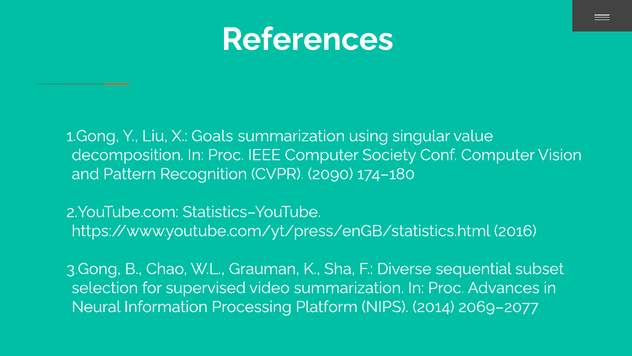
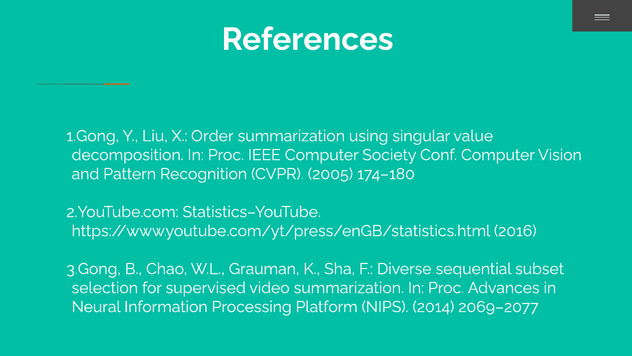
Goals: Goals -> Order (212, 136)
2090: 2090 -> 2005 (330, 174)
